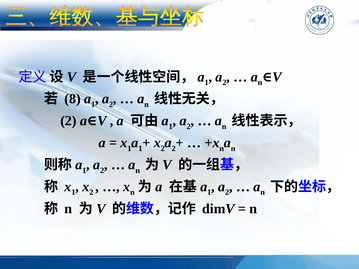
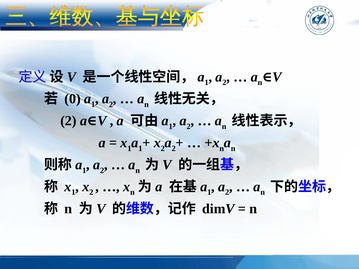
8: 8 -> 0 (73, 99)
